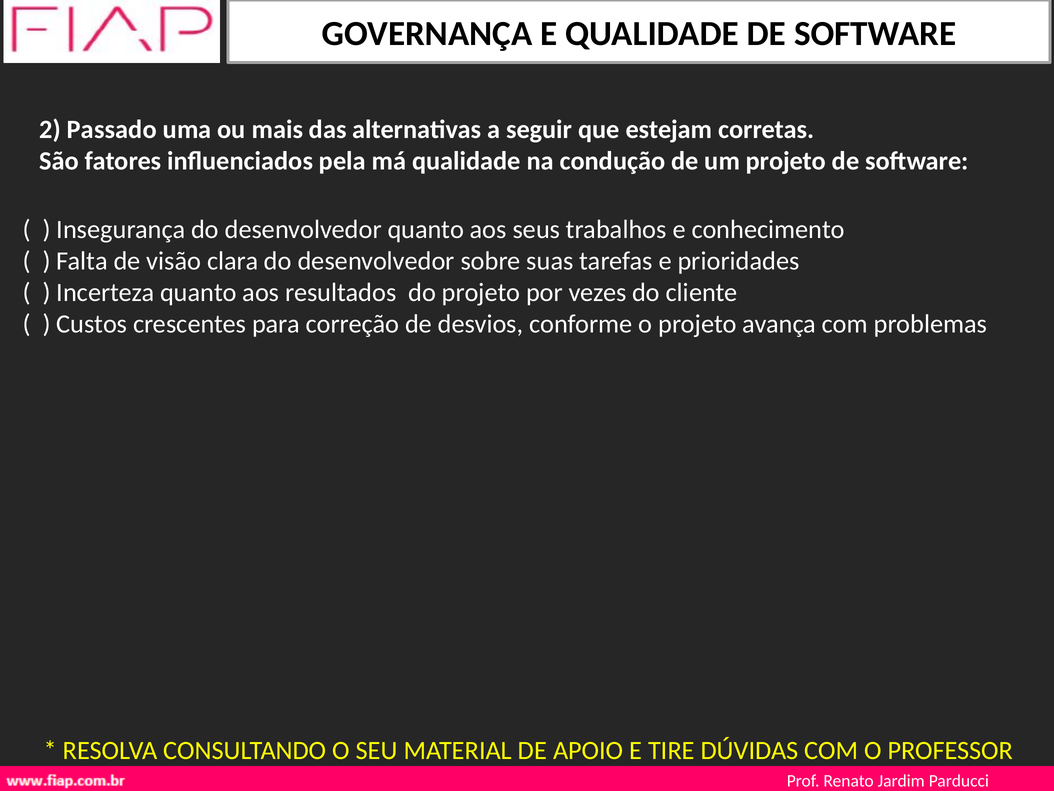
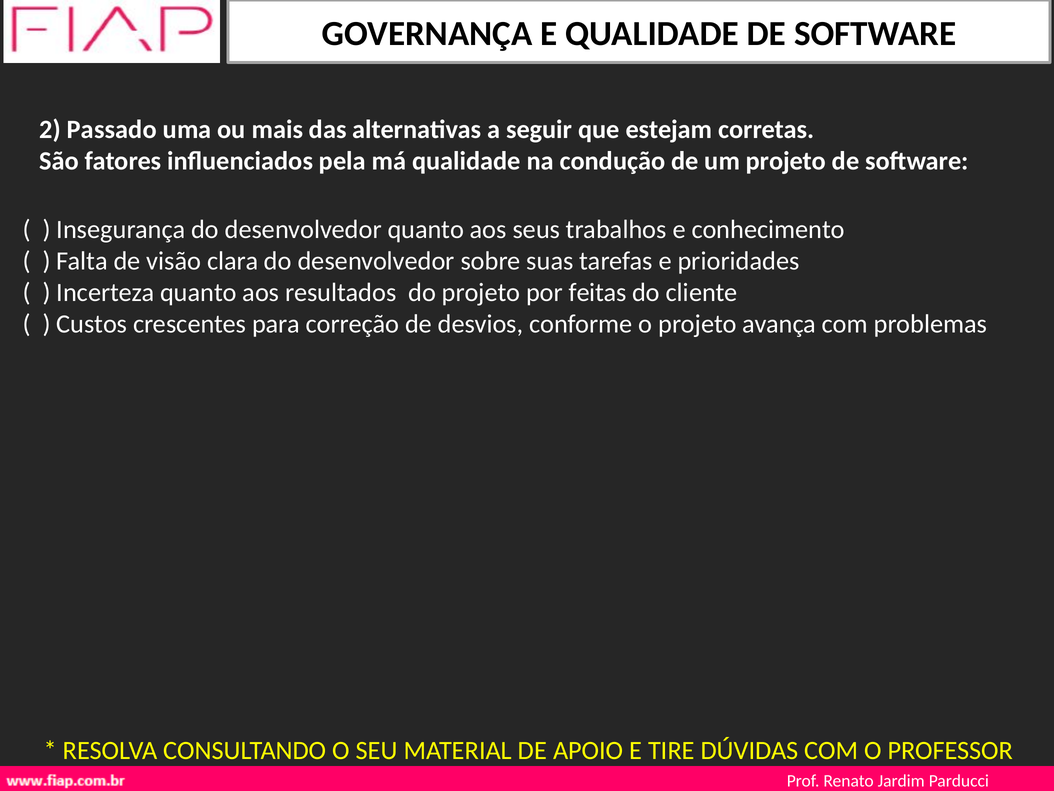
vezes: vezes -> feitas (598, 292)
